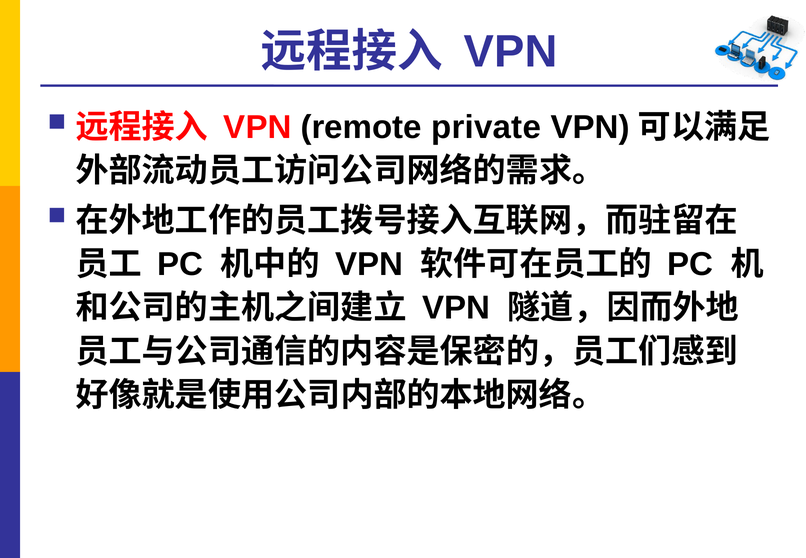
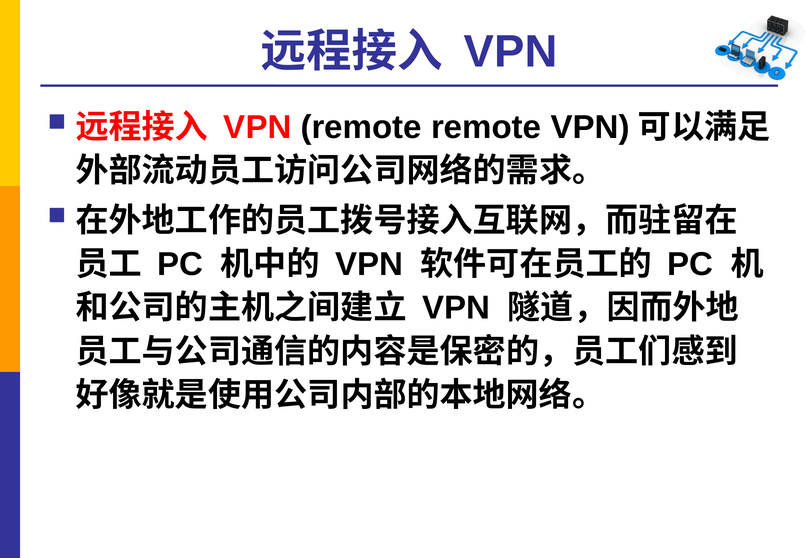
remote private: private -> remote (486, 127)
